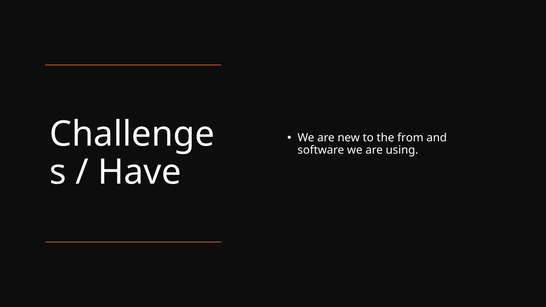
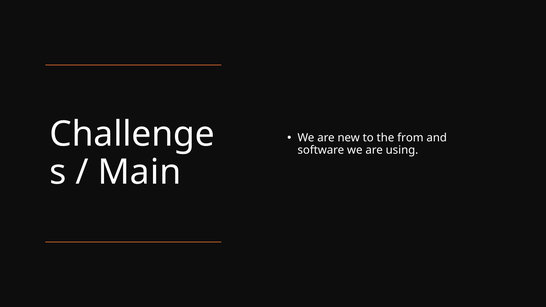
Have: Have -> Main (139, 172)
